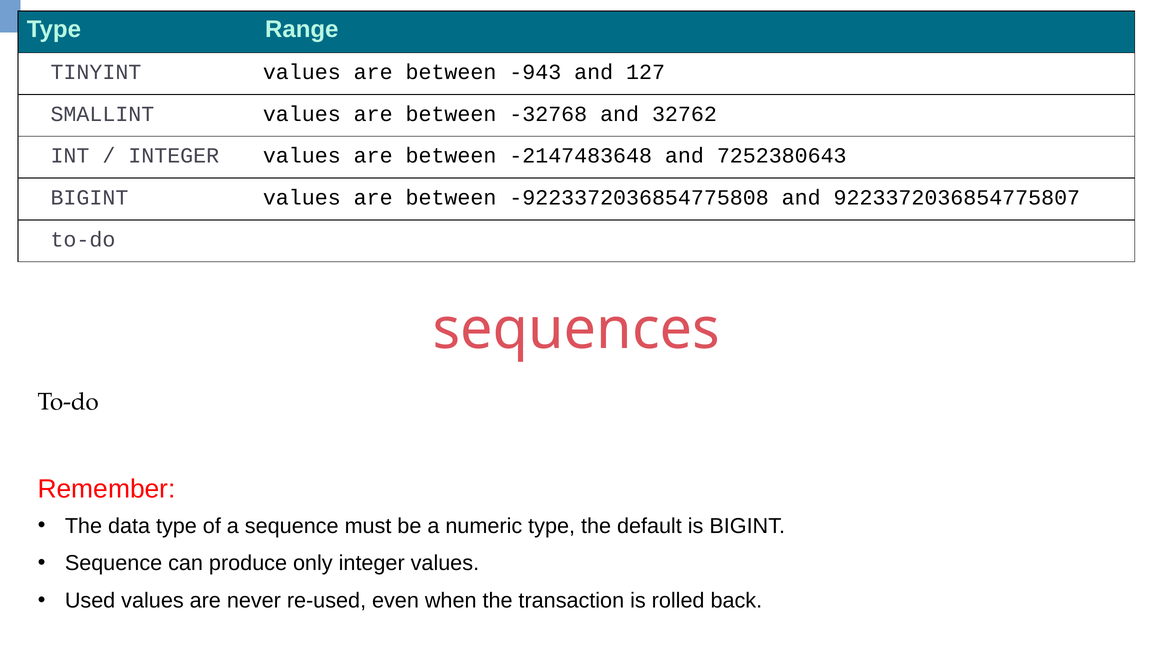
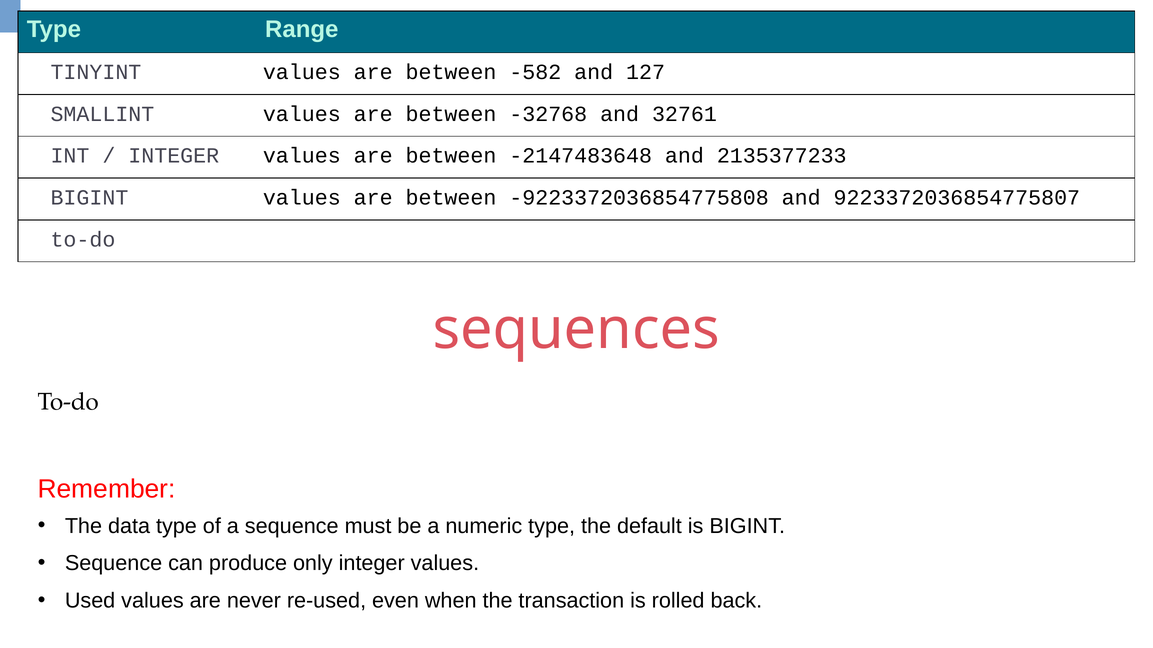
-943: -943 -> -582 (535, 72)
32762: 32762 -> 32761 (684, 114)
7252380643: 7252380643 -> 2135377233 (782, 156)
